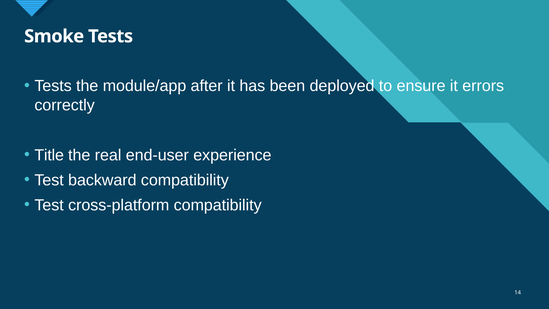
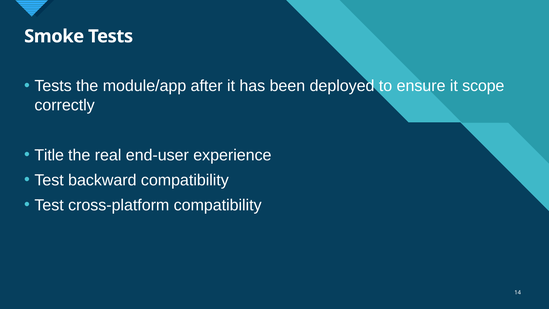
errors: errors -> scope (483, 86)
